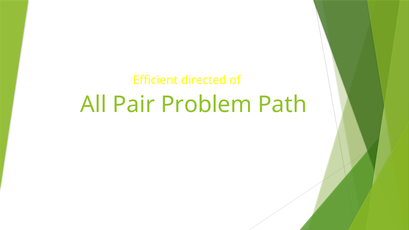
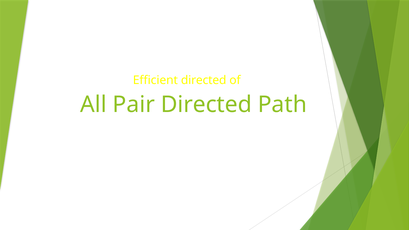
Pair Problem: Problem -> Directed (206, 105)
